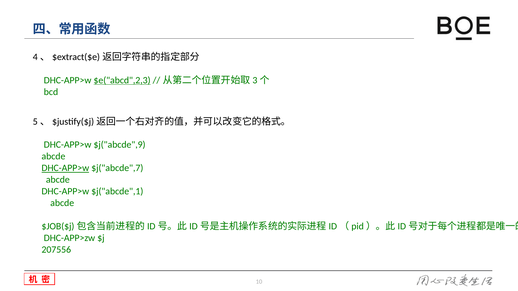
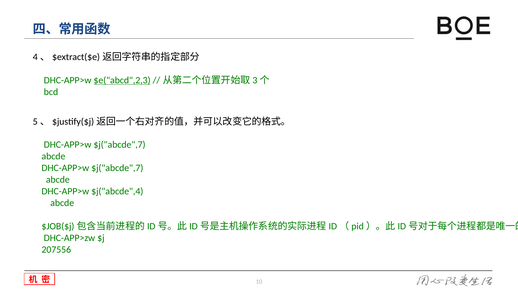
$j("abcde",9: $j("abcde",9 -> $j("abcde",7 (120, 145)
DHC-APP>w underline: present -> none (65, 168)
$j("abcde",1: $j("abcde",1 -> $j("abcde",4 (117, 192)
